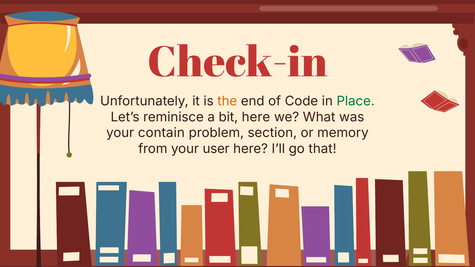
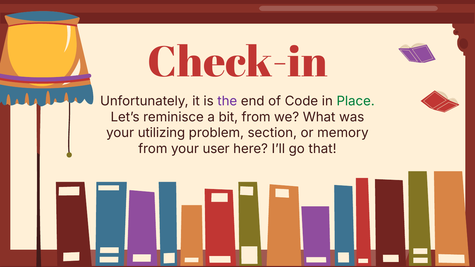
the colour: orange -> purple (227, 101)
bit here: here -> from (256, 117)
contain: contain -> utilizing (161, 133)
